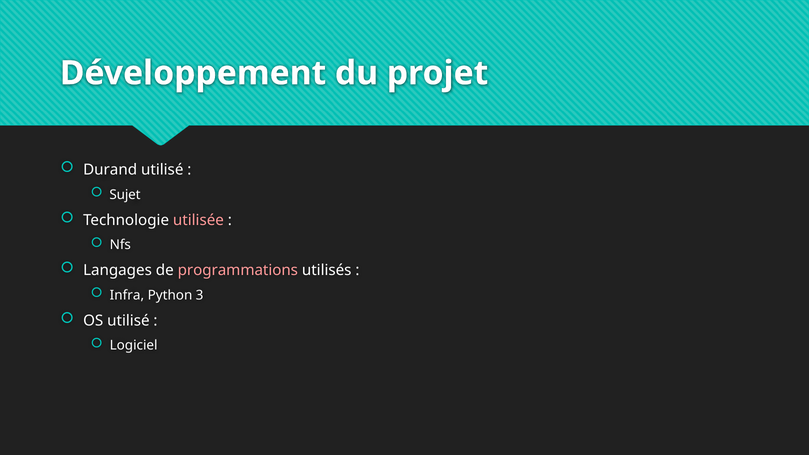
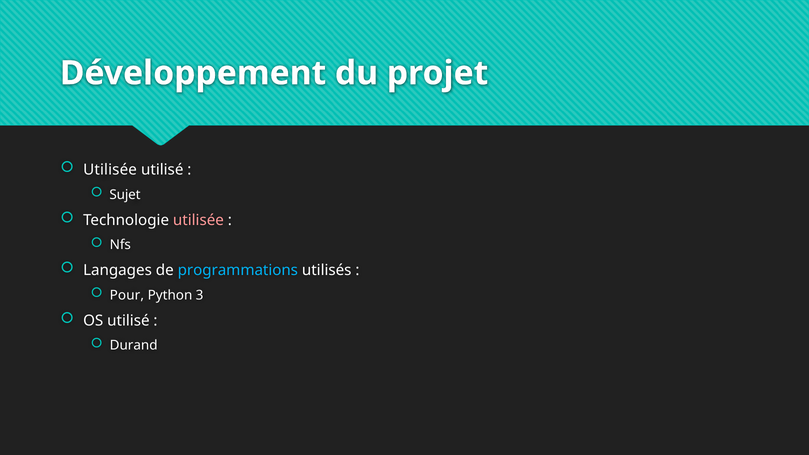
Durand: Durand -> Utilisée (110, 170)
programmations colour: pink -> light blue (238, 270)
Infra: Infra -> Pour (127, 295)
Logiciel: Logiciel -> Durand (134, 345)
